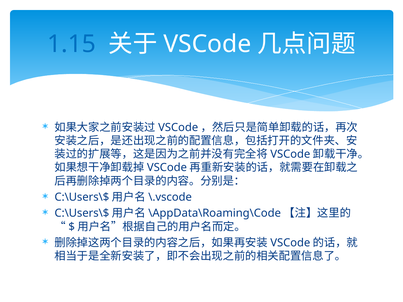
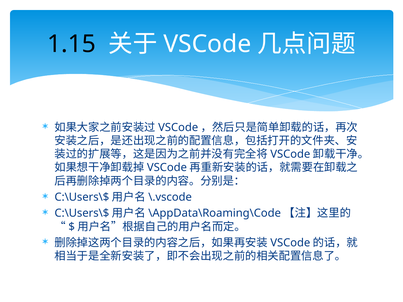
1.15 colour: blue -> black (72, 44)
